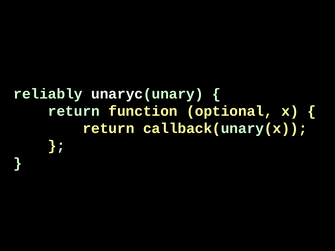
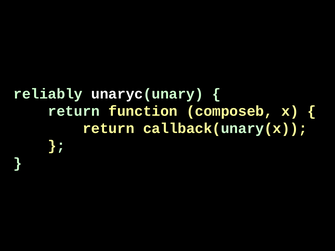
optional: optional -> composeb (229, 111)
